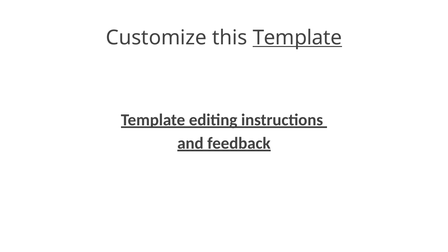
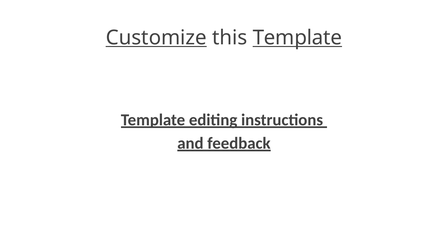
Customize underline: none -> present (156, 38)
